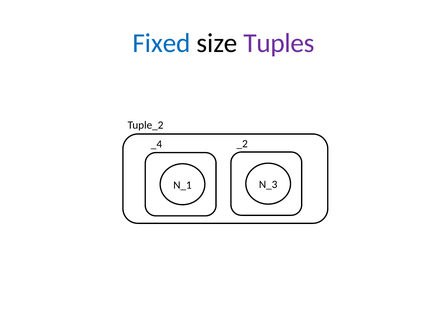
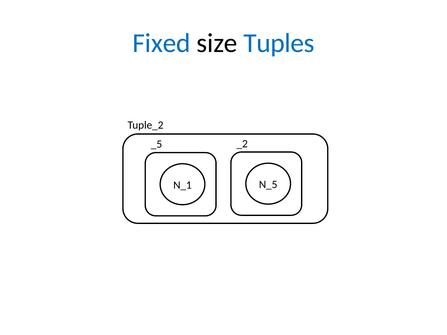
Tuples colour: purple -> blue (279, 43)
_4: _4 -> _5 (157, 144)
N_3: N_3 -> N_5 (268, 185)
